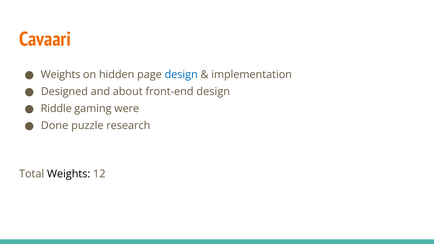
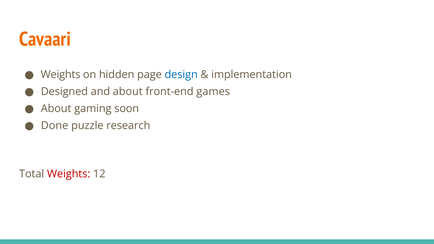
front-end design: design -> games (213, 92)
Riddle: Riddle -> About (56, 109)
were: were -> soon (127, 109)
Weights colour: black -> red (69, 174)
